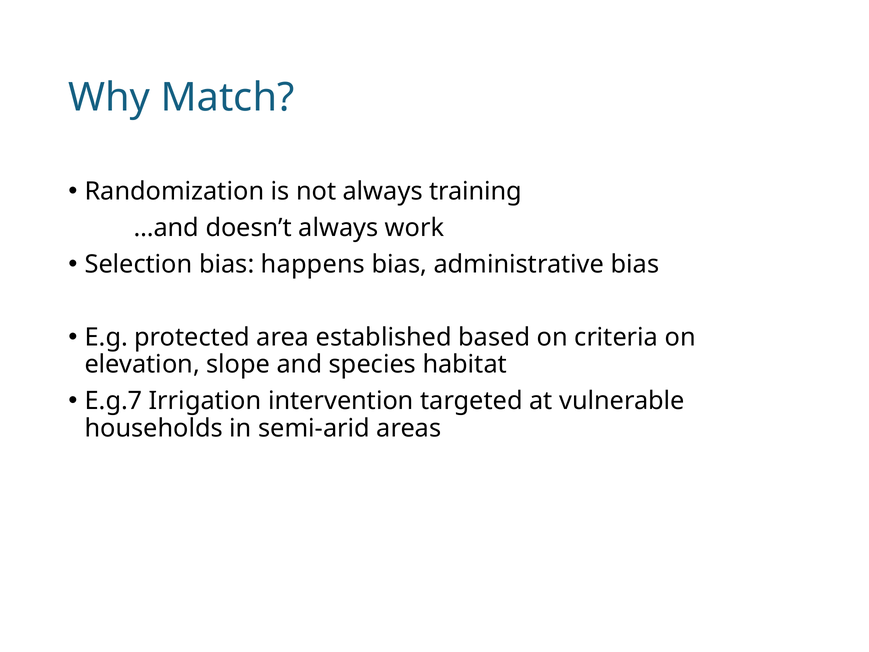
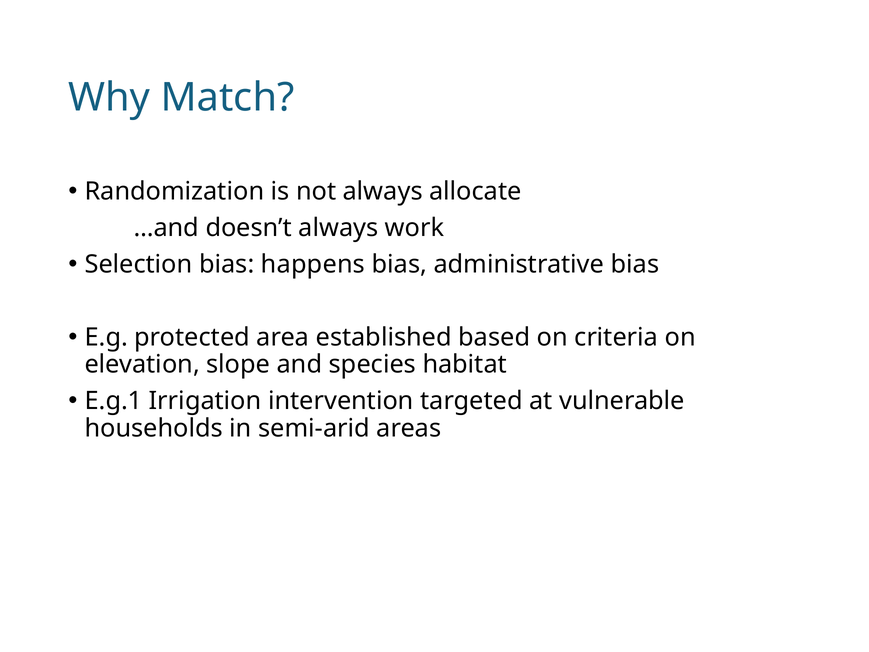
training: training -> allocate (475, 191)
E.g.7: E.g.7 -> E.g.1 (114, 401)
